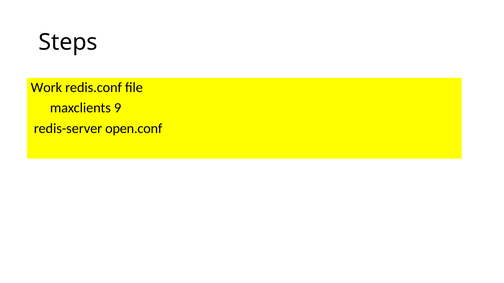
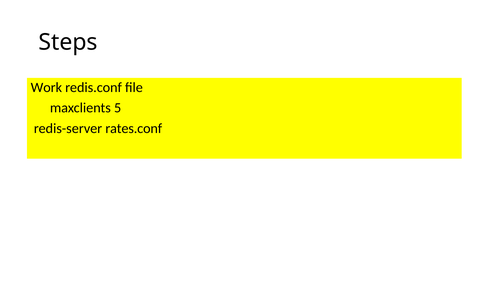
9: 9 -> 5 (118, 108)
open.conf: open.conf -> rates.conf (134, 129)
